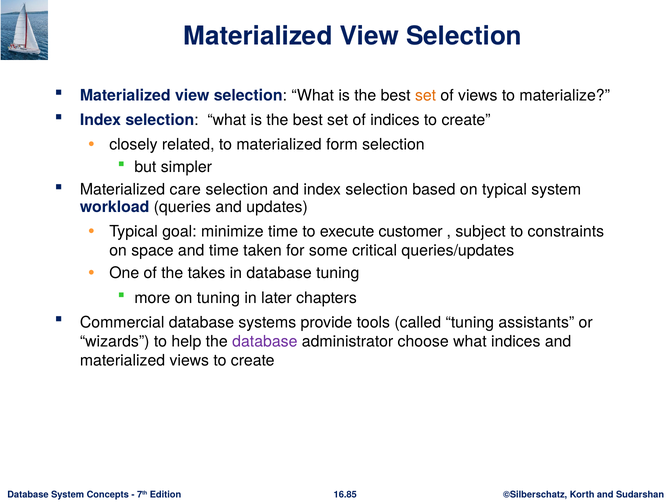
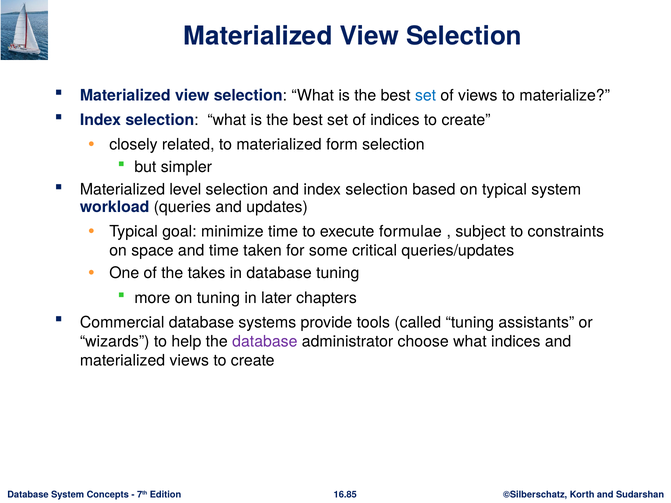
set colour: orange -> blue (426, 96)
care: care -> level (185, 190)
customer: customer -> formulae (410, 232)
